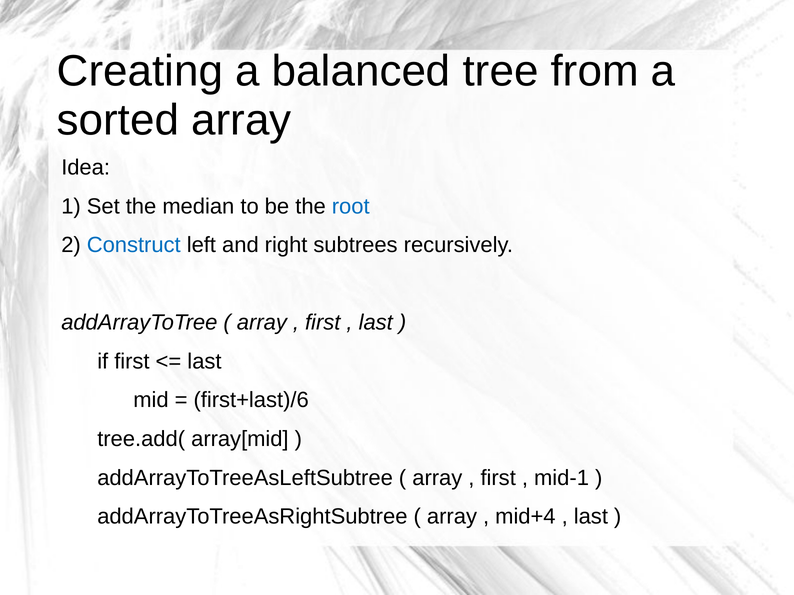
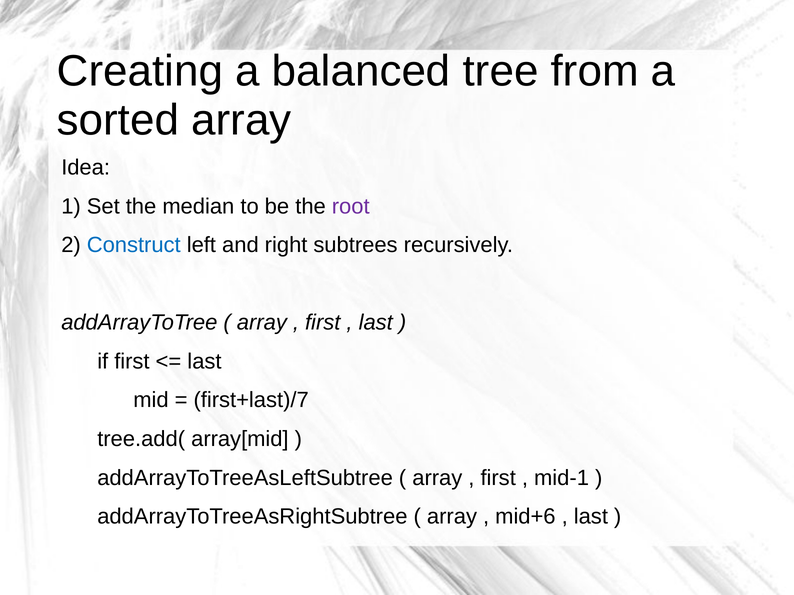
root colour: blue -> purple (351, 206)
first+last)/6: first+last)/6 -> first+last)/7 (251, 400)
mid+4: mid+4 -> mid+6 (525, 517)
